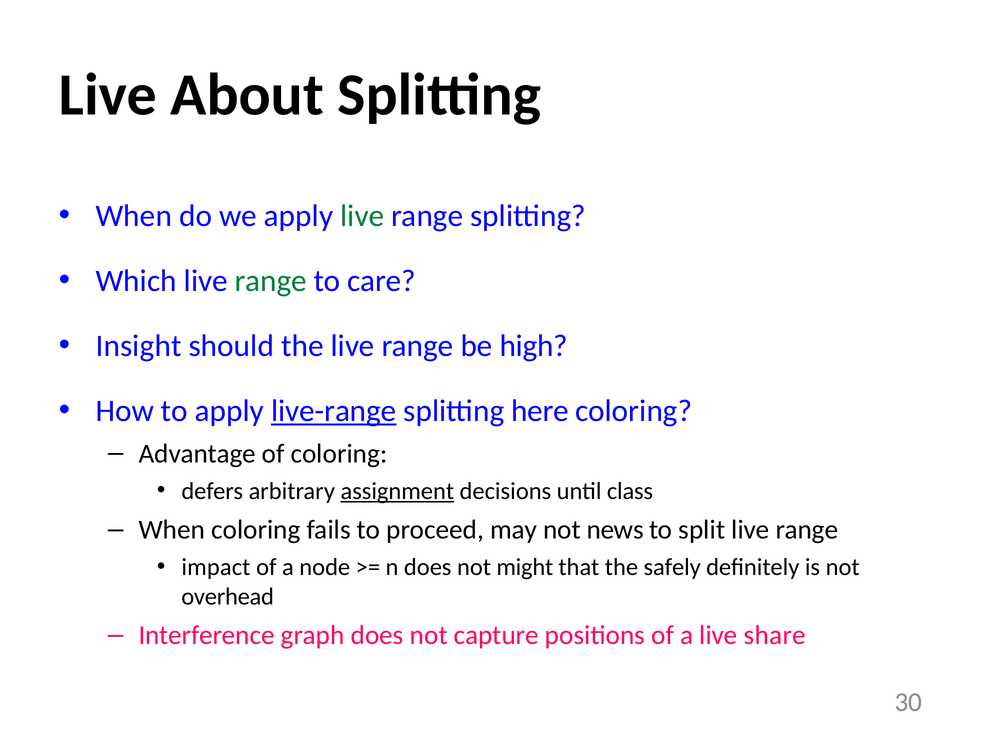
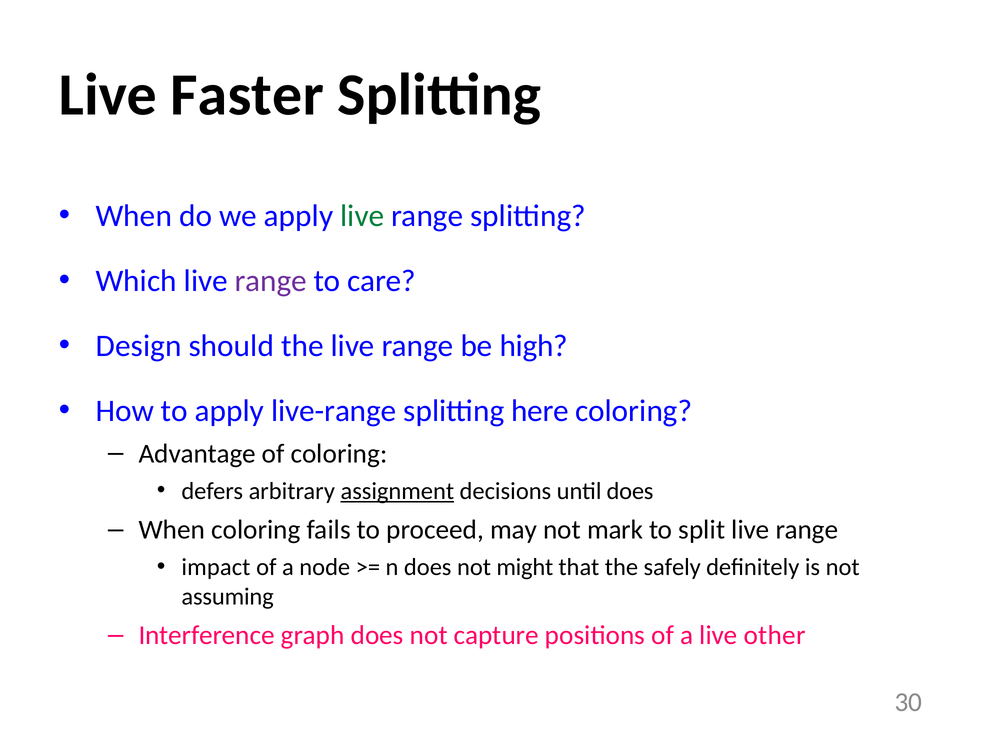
About: About -> Faster (247, 95)
range colour: green -> purple (271, 281)
Insight: Insight -> Design (139, 346)
live-range underline: present -> none (334, 412)
until class: class -> does (630, 491)
news: news -> mark (615, 530)
overhead: overhead -> assuming (228, 597)
share: share -> other (775, 636)
